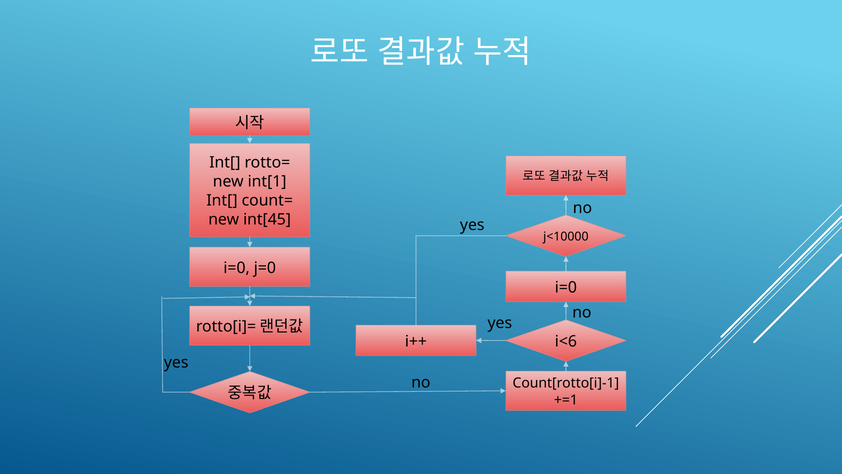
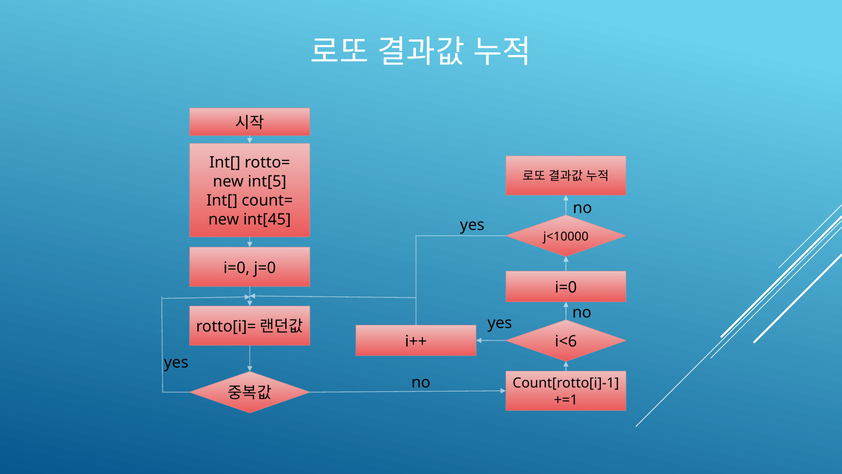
int[1: int[1 -> int[5 (267, 182)
